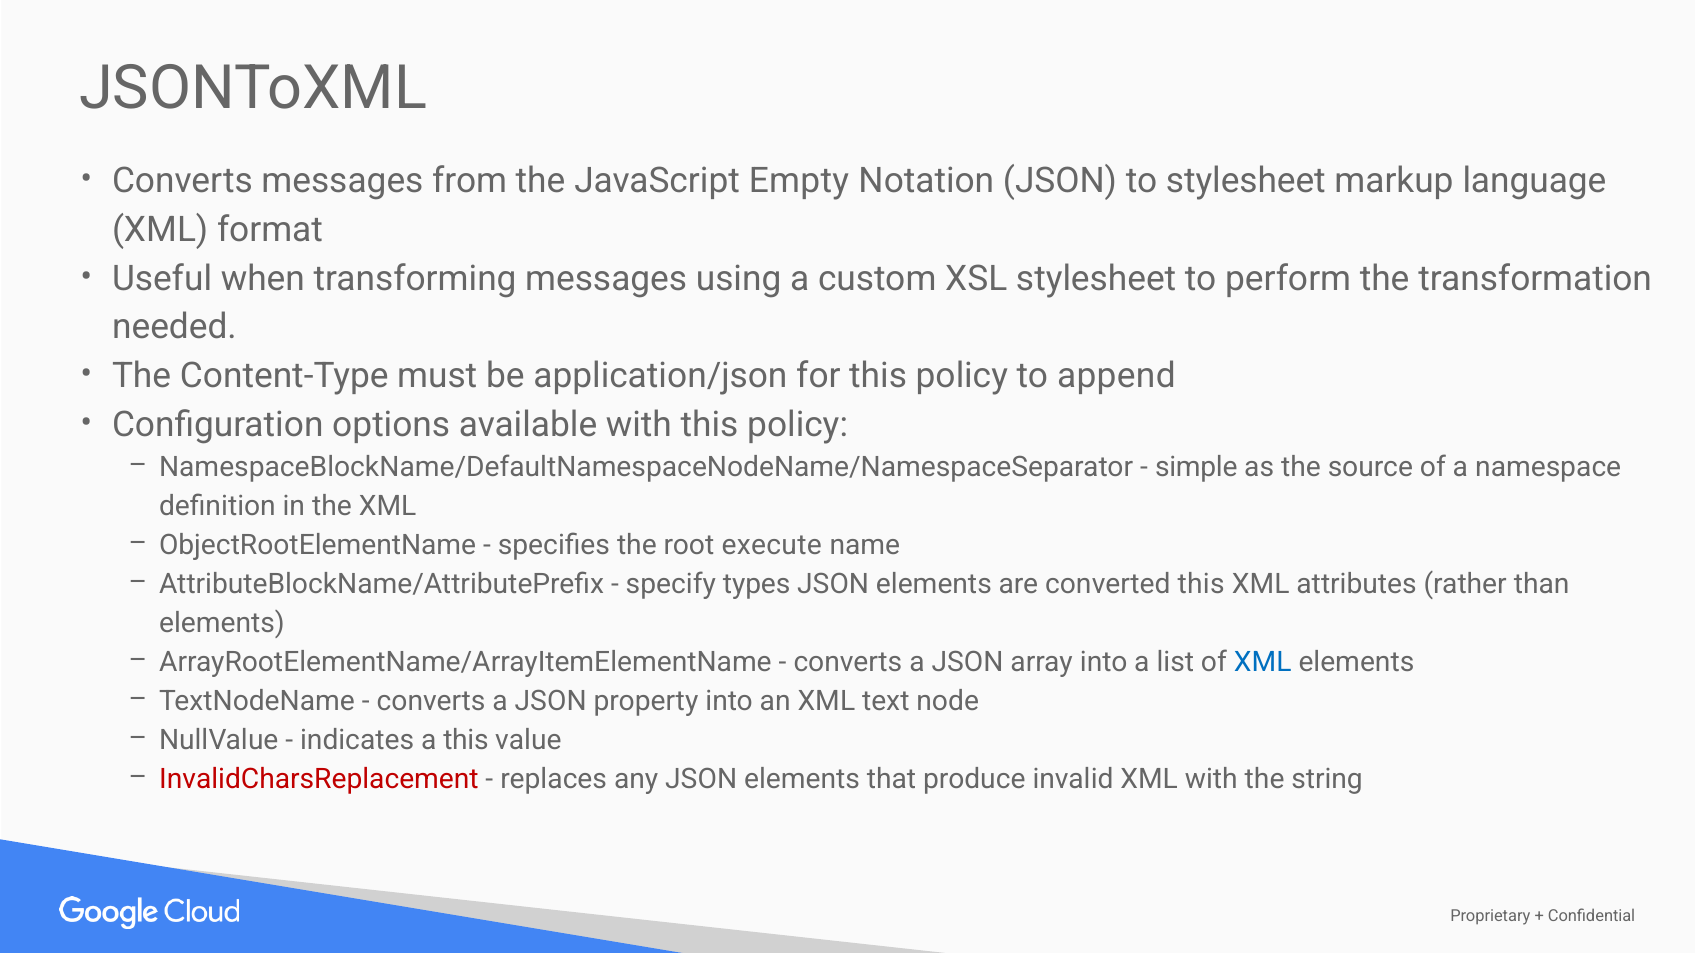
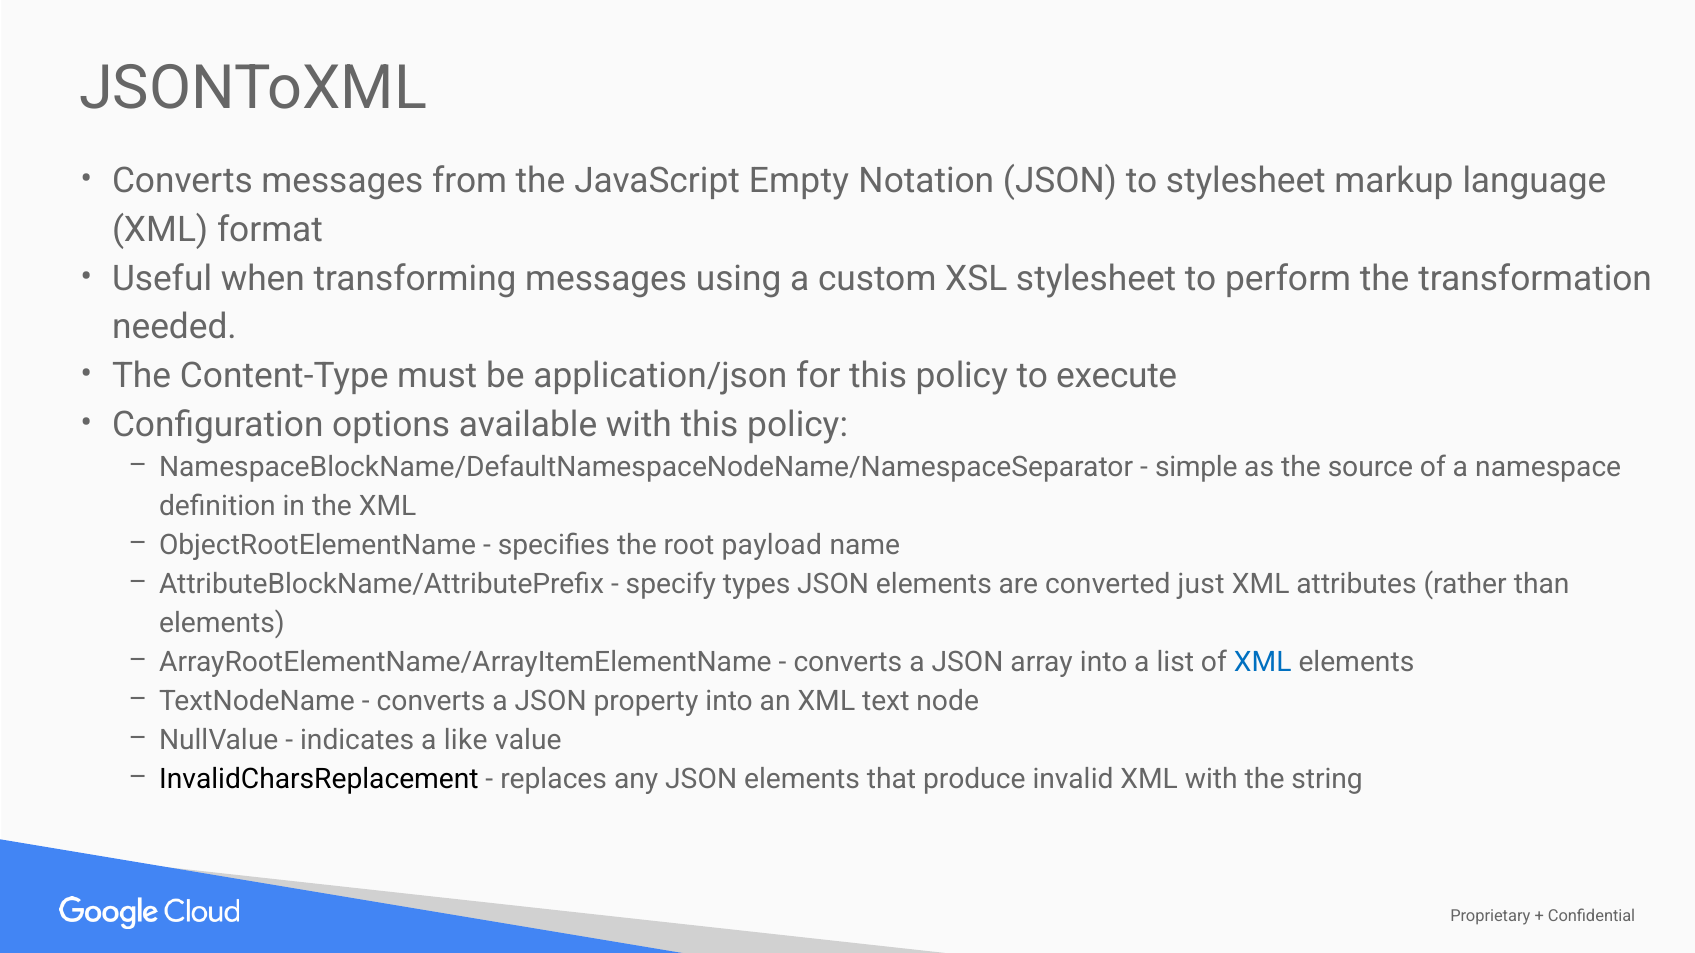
append: append -> execute (1117, 376)
execute: execute -> payload (772, 545)
converted this: this -> just (1201, 584)
a this: this -> like (466, 740)
InvalidCharsReplacement colour: red -> black (319, 779)
